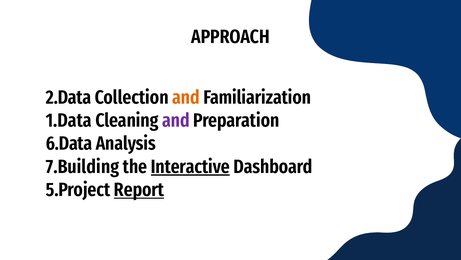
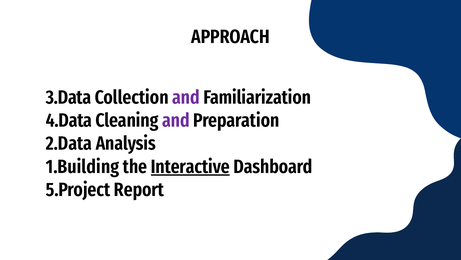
2.Data: 2.Data -> 3.Data (69, 97)
and colour: orange -> purple (186, 97)
1.Data: 1.Data -> 4.Data (69, 120)
6.Data: 6.Data -> 2.Data (69, 143)
7.Building: 7.Building -> 1.Building (82, 166)
Report underline: present -> none (139, 189)
